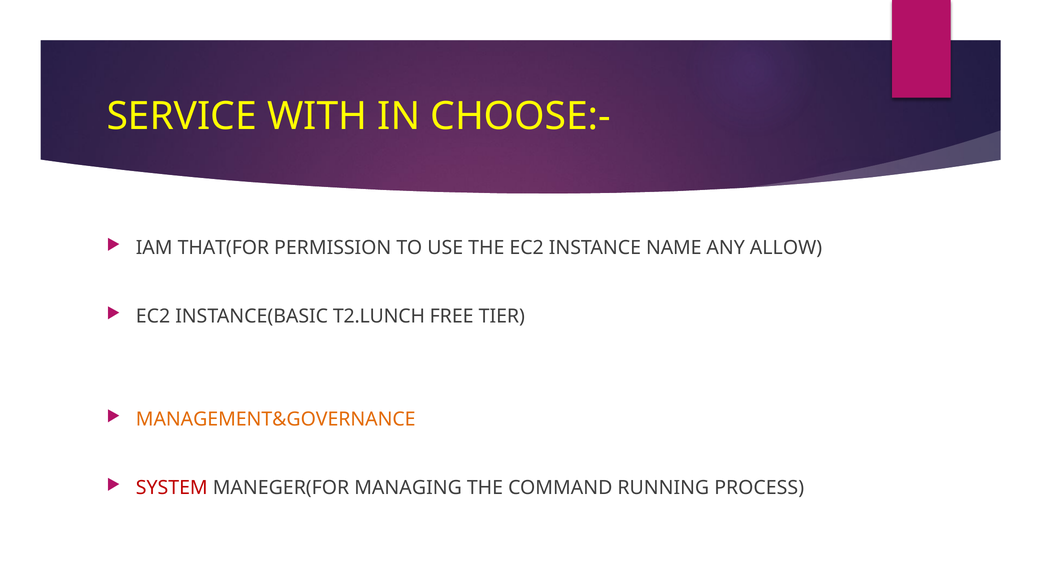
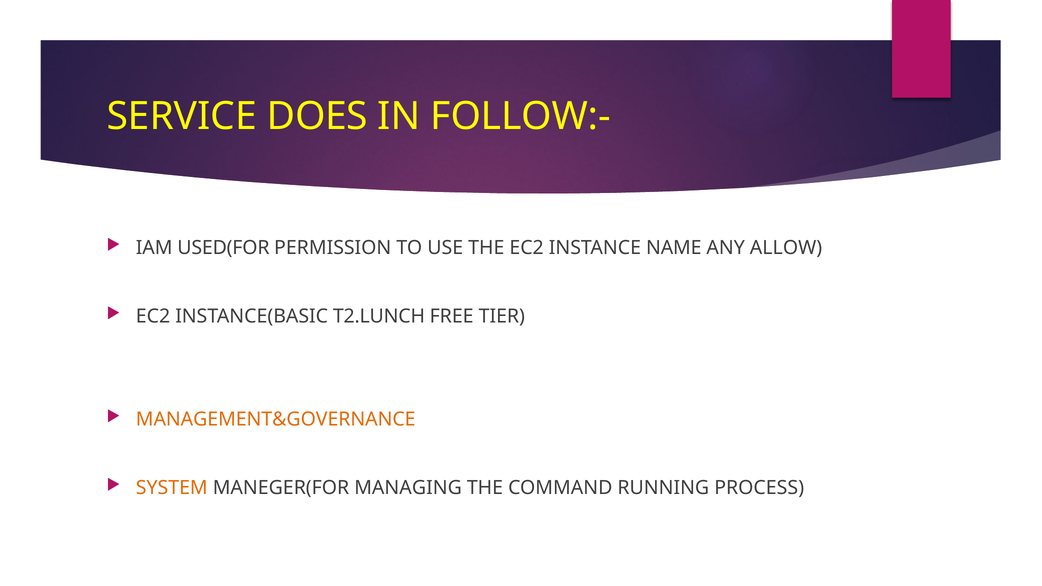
WITH: WITH -> DOES (317, 116)
CHOOSE:-: CHOOSE:- -> FOLLOW:- (521, 116)
THAT(FOR: THAT(FOR -> USED(FOR (223, 248)
SYSTEM colour: red -> orange (172, 488)
